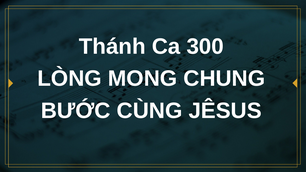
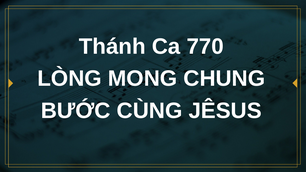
300: 300 -> 770 (205, 46)
